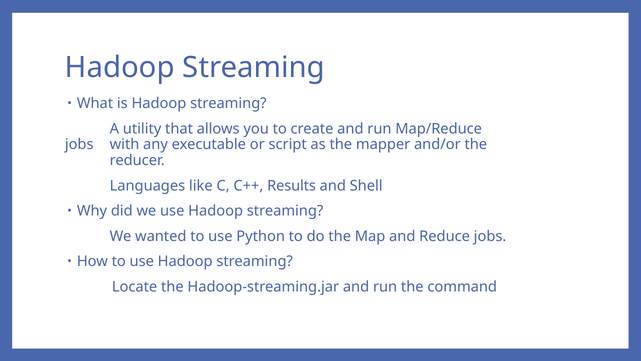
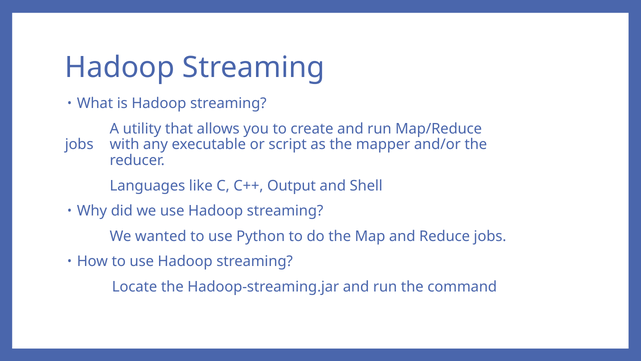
Results: Results -> Output (292, 185)
